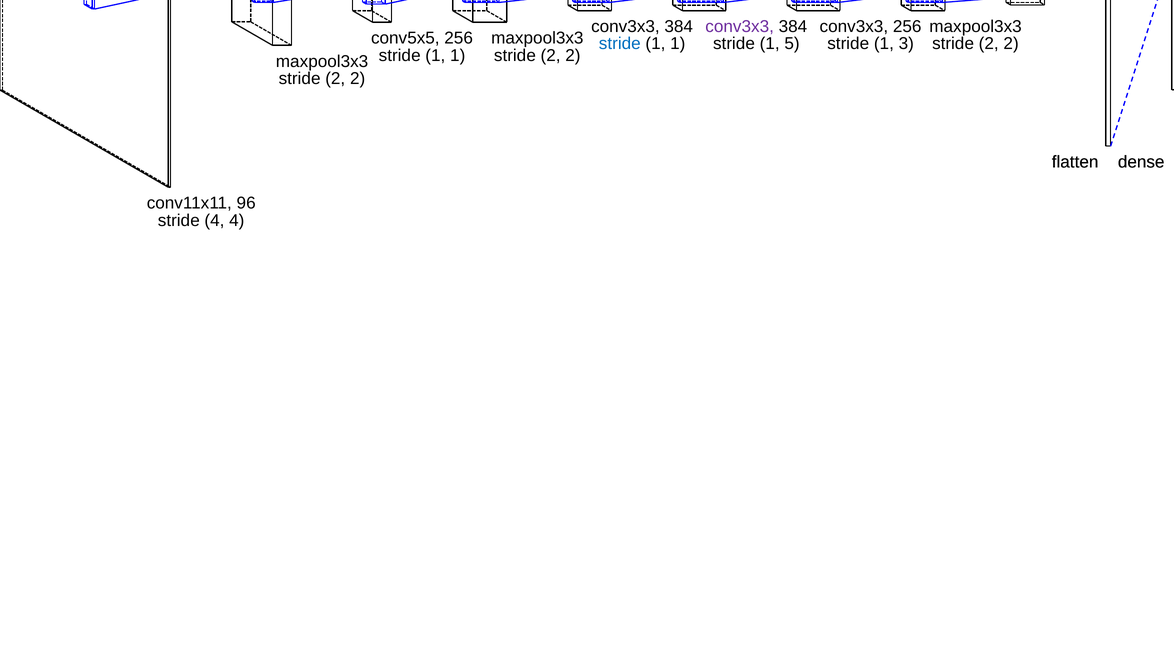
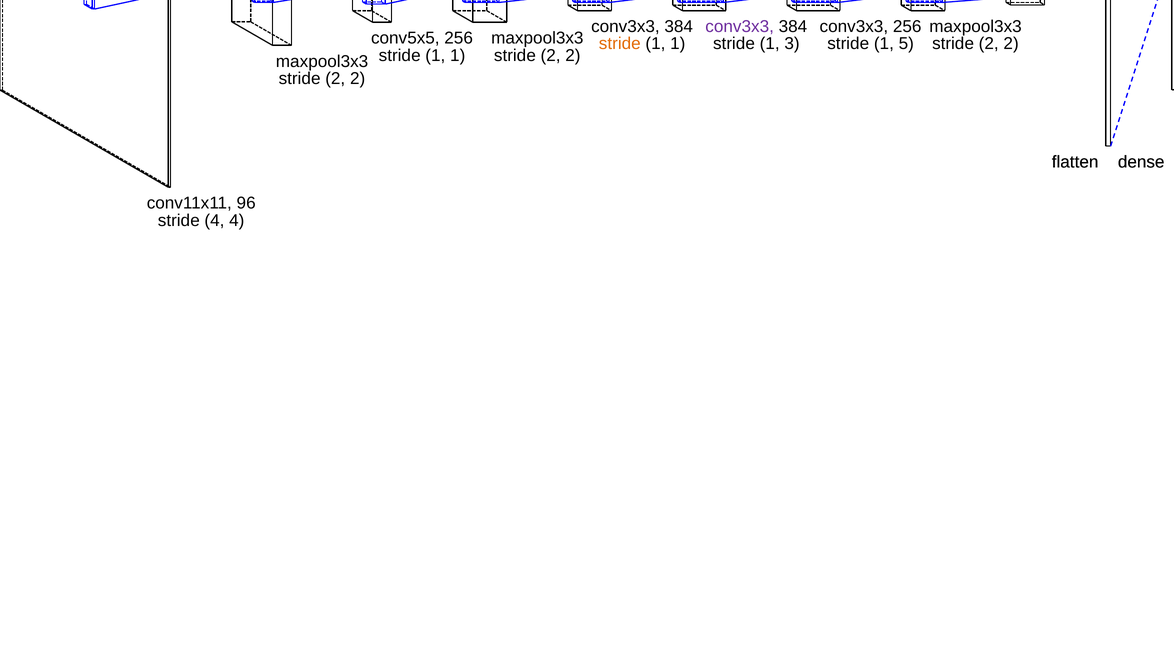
stride colour: blue -> orange (620, 44)
5: 5 -> 3 (792, 44)
3: 3 -> 5 (906, 44)
